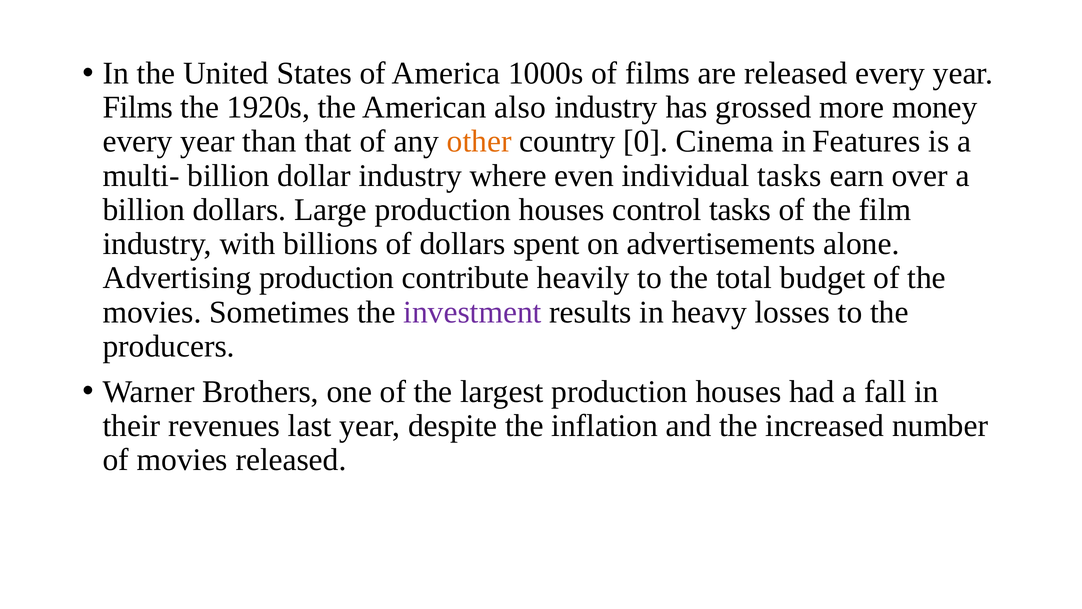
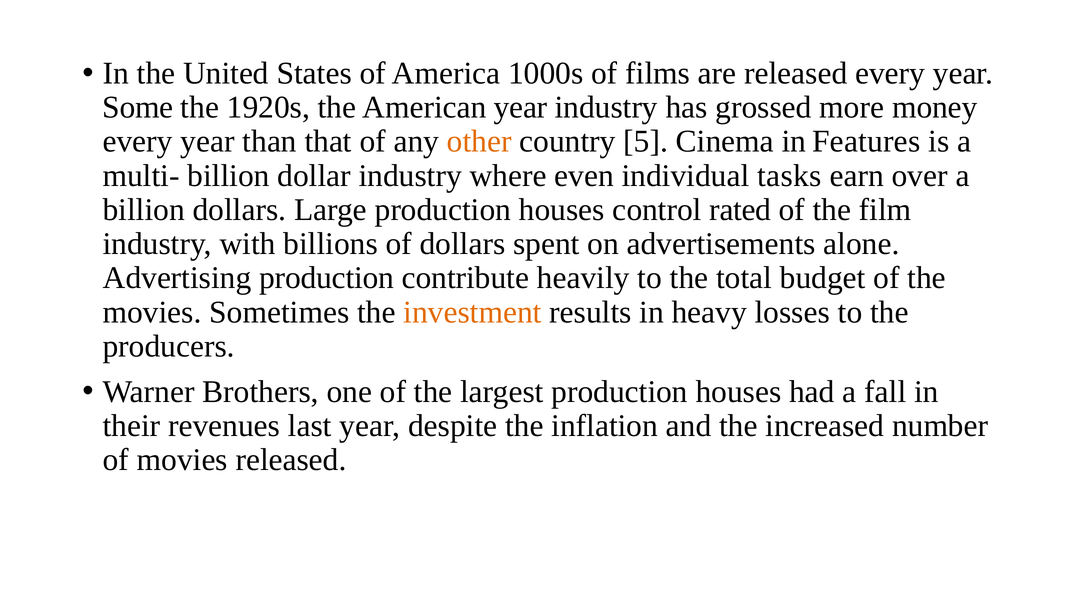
Films: Films -> Some (138, 107)
American also: also -> year (521, 107)
0: 0 -> 5 (646, 141)
control tasks: tasks -> rated (740, 210)
investment colour: purple -> orange (473, 312)
